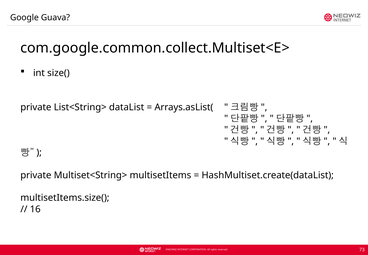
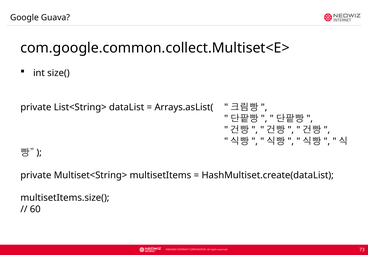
16: 16 -> 60 (35, 209)
